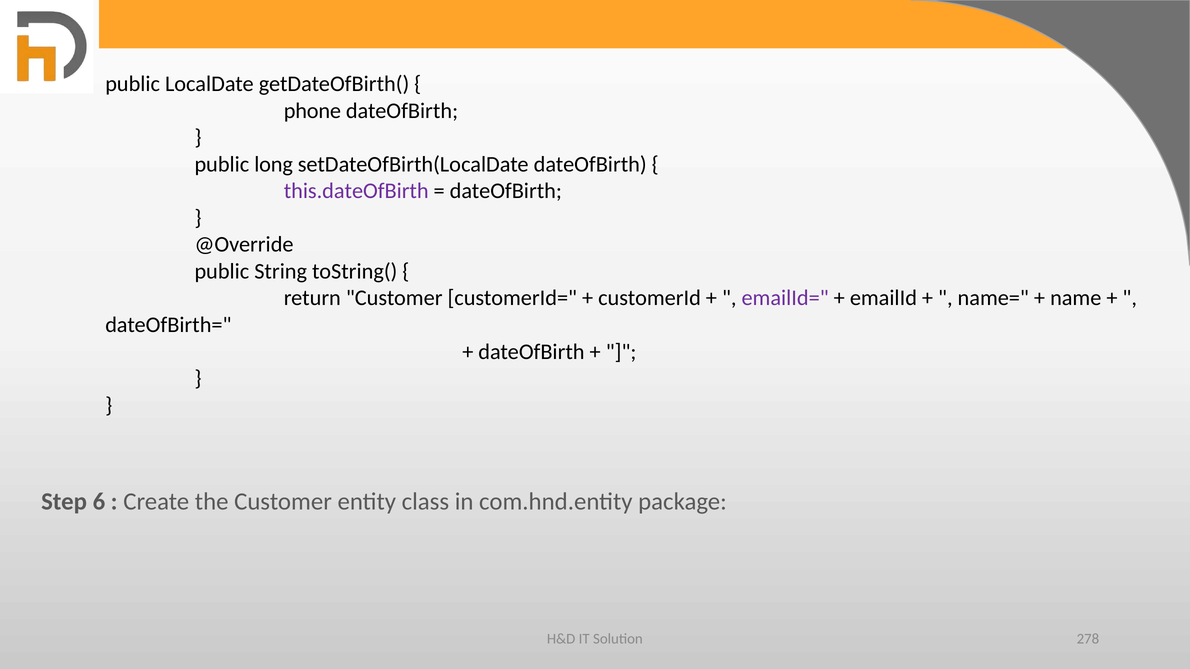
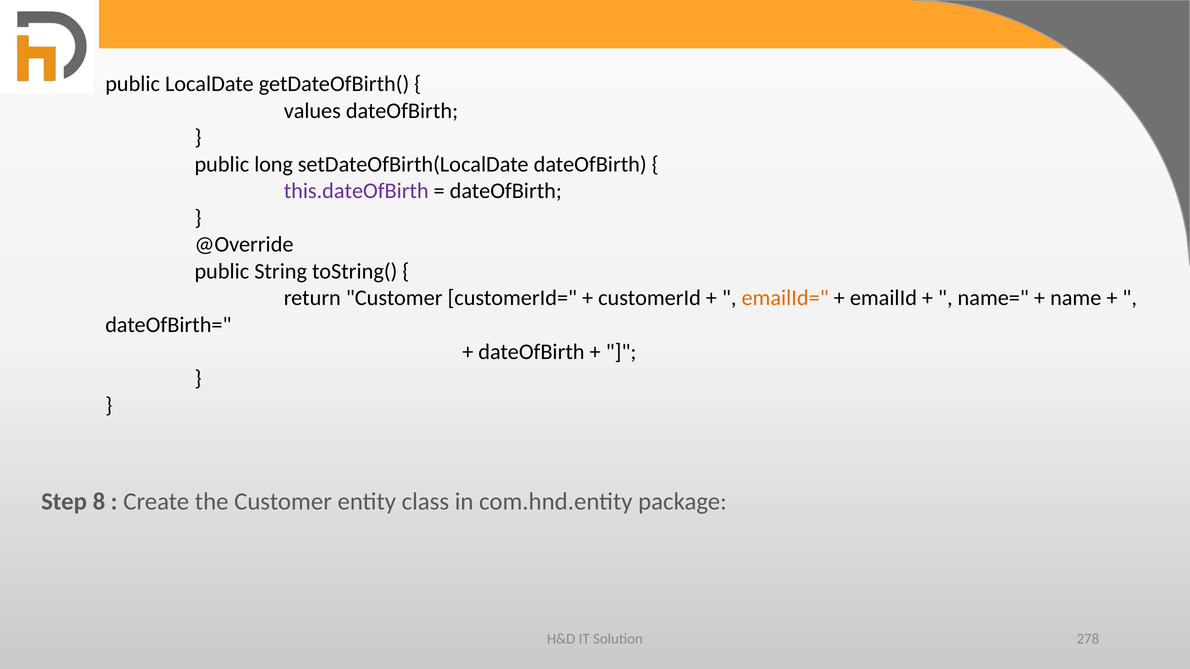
phone: phone -> values (312, 111)
emailId= colour: purple -> orange (785, 298)
6: 6 -> 8 (99, 502)
